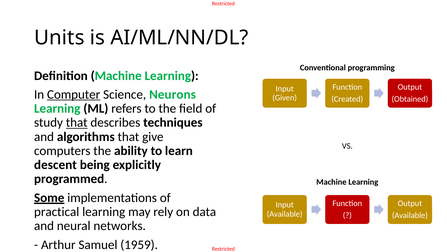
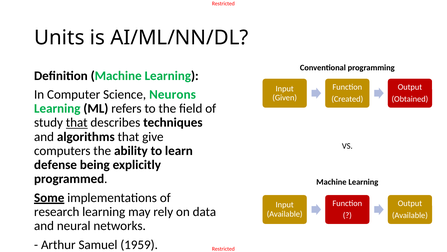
Computer underline: present -> none (74, 94)
descent: descent -> defense (56, 165)
practical: practical -> research (57, 211)
